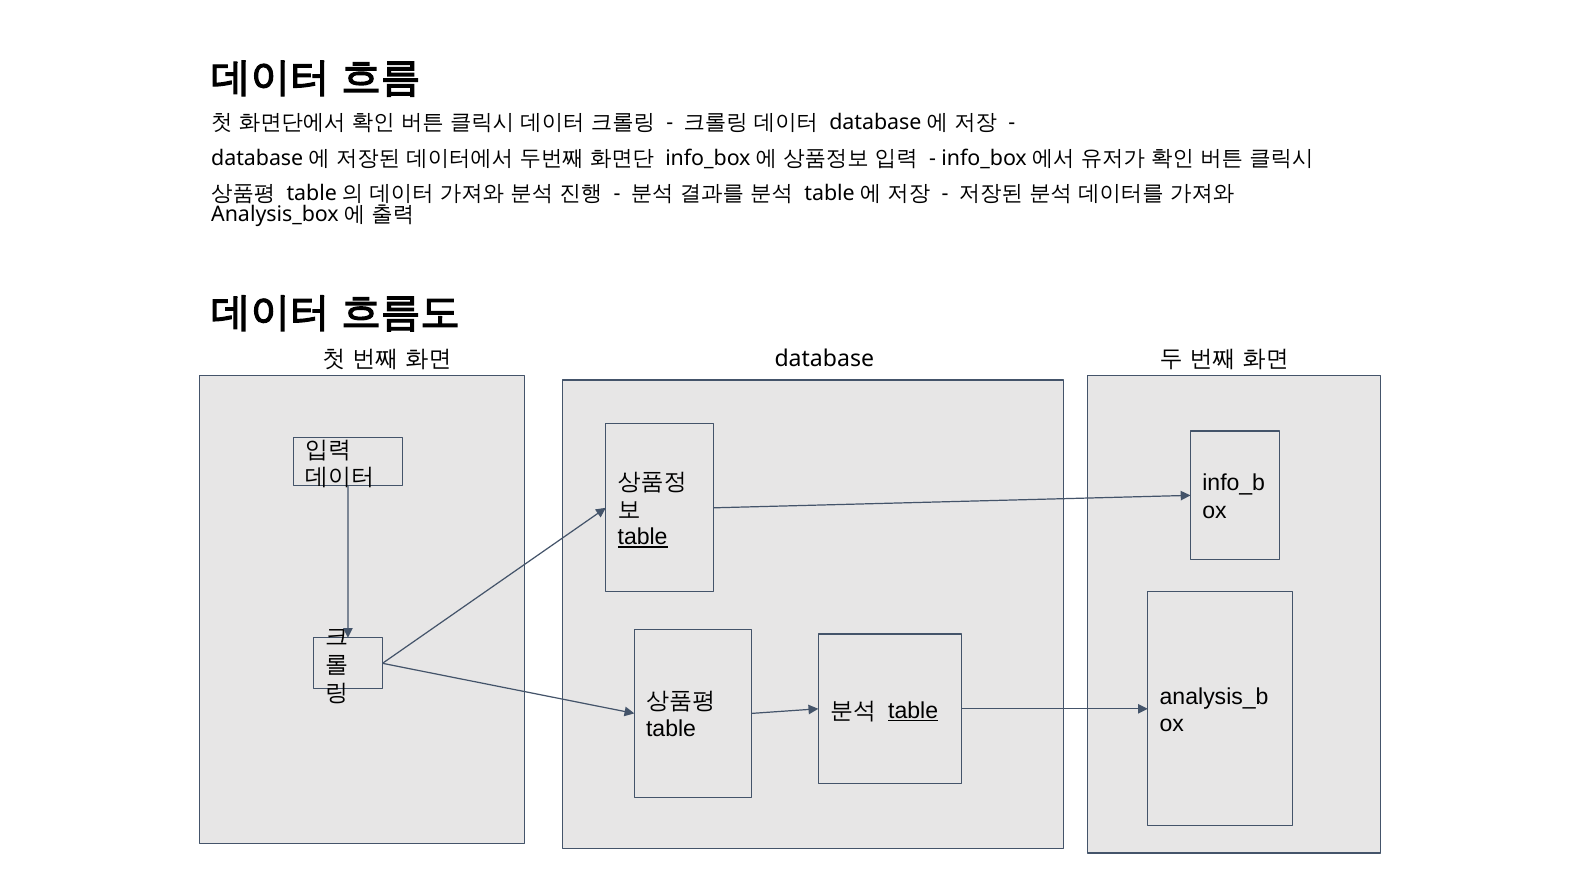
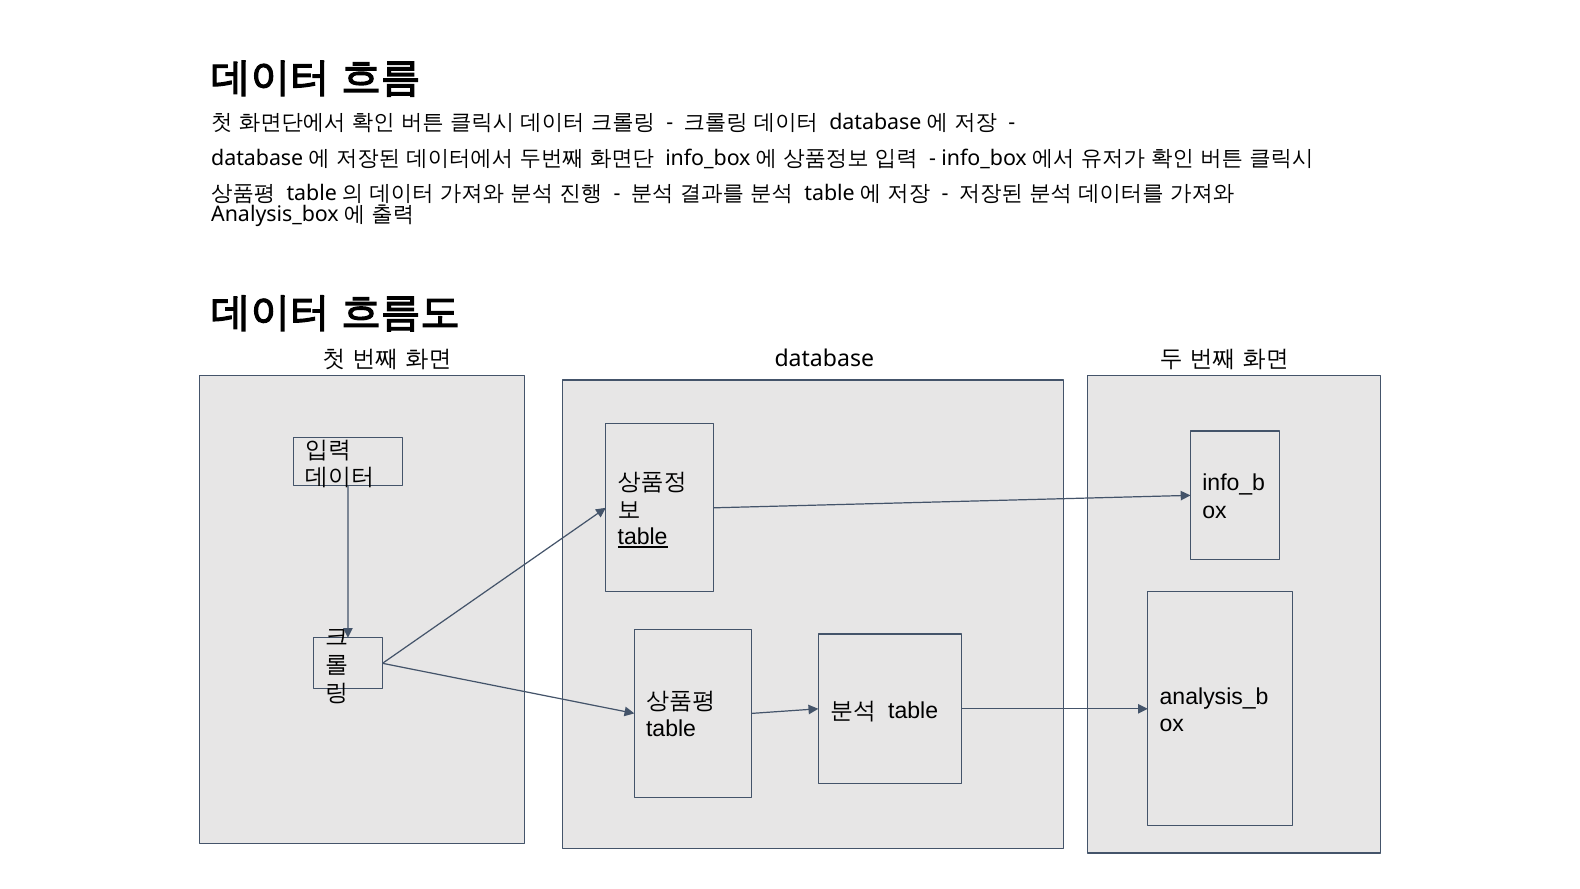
table underline: present -> none (913, 710)
